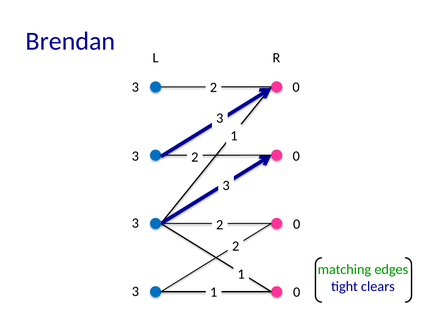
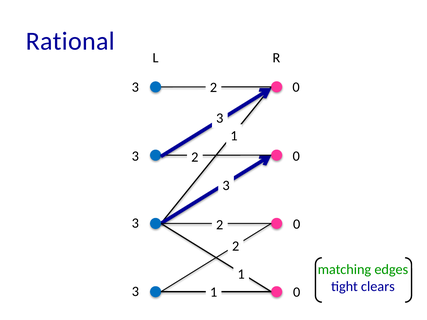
Brendan: Brendan -> Rational (70, 41)
